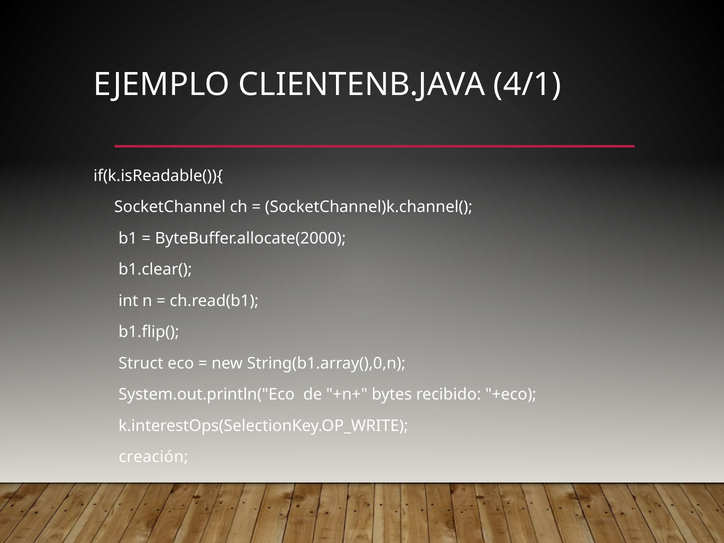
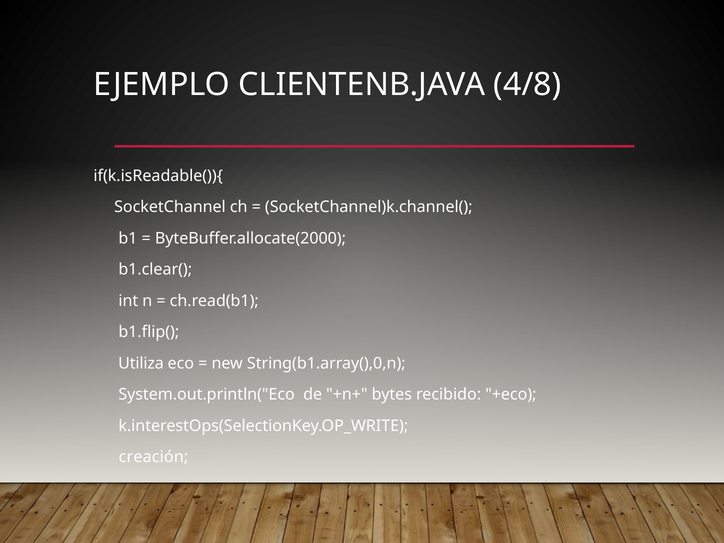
4/1: 4/1 -> 4/8 (527, 85)
Struct: Struct -> Utiliza (141, 363)
